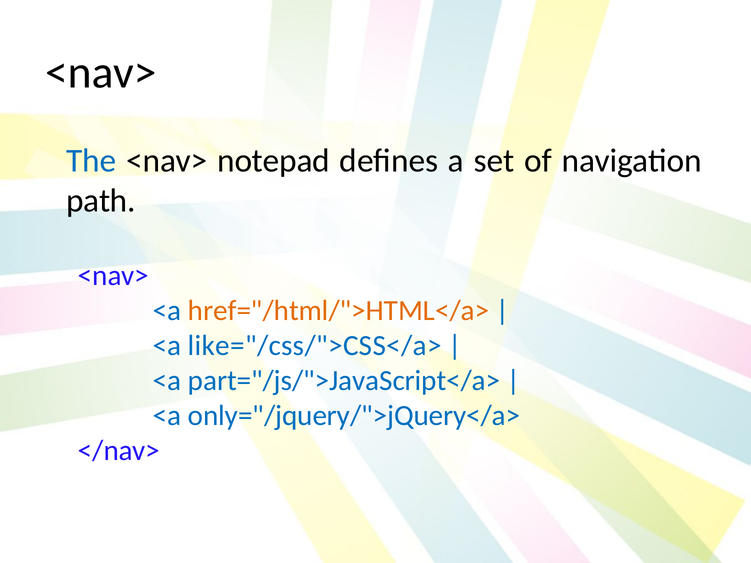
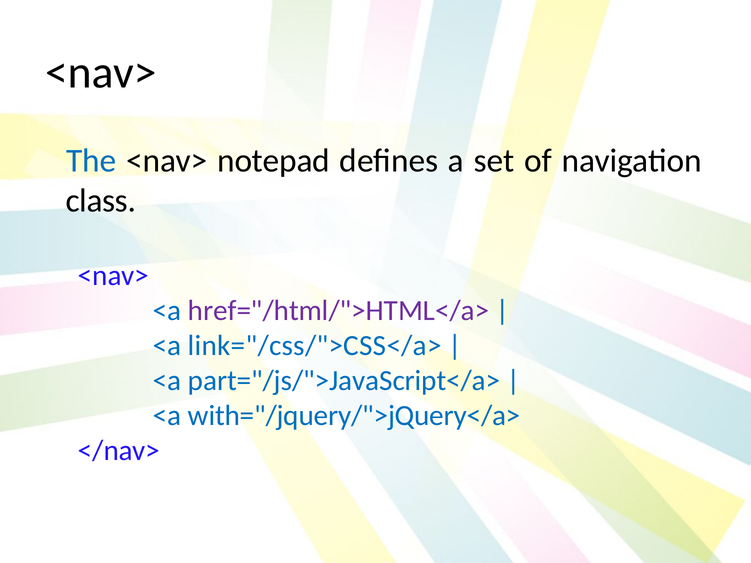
path: path -> class (101, 201)
href="/html/">HTML</a> colour: orange -> purple (339, 311)
like="/css/">CSS</a>: like="/css/">CSS</a> -> link="/css/">CSS</a> (315, 346)
only="/jquery/">jQuery</a>: only="/jquery/">jQuery</a> -> with="/jquery/">jQuery</a> (354, 416)
